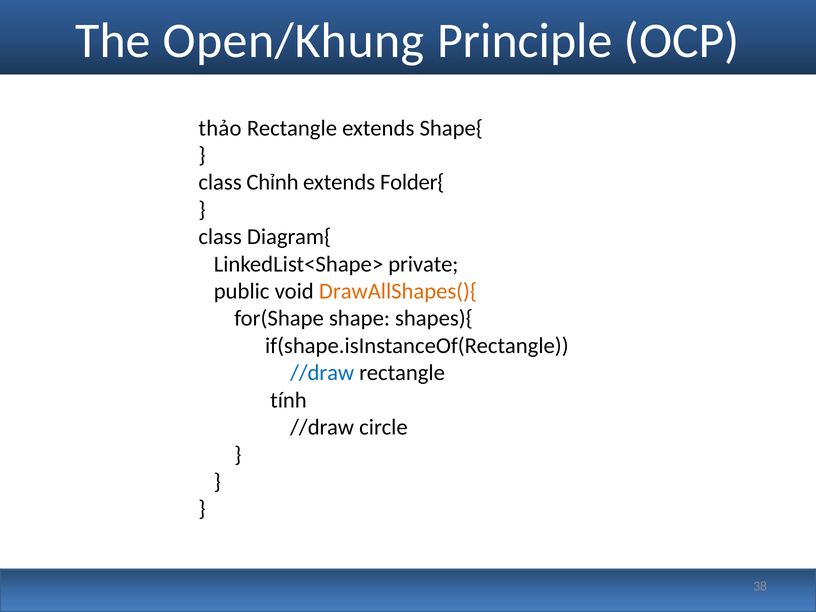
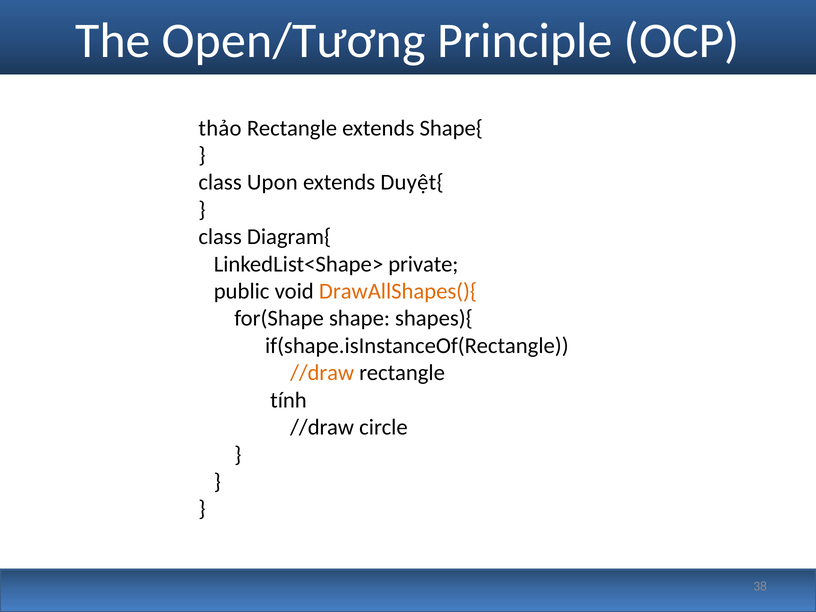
Open/Khung: Open/Khung -> Open/Tương (294, 41)
Chỉnh: Chỉnh -> Upon (272, 182)
Folder{: Folder{ -> Duyệt{ (412, 182)
//draw colour: blue -> orange (322, 373)
